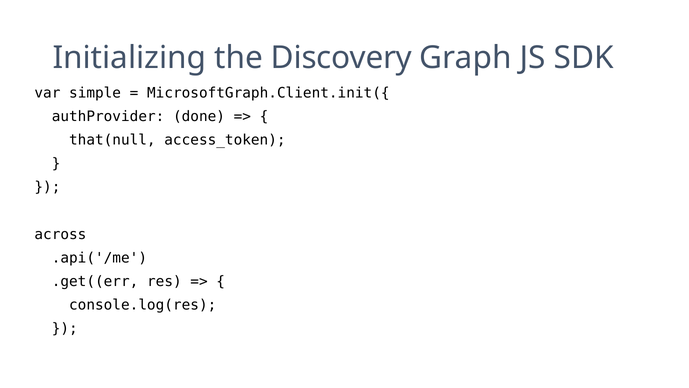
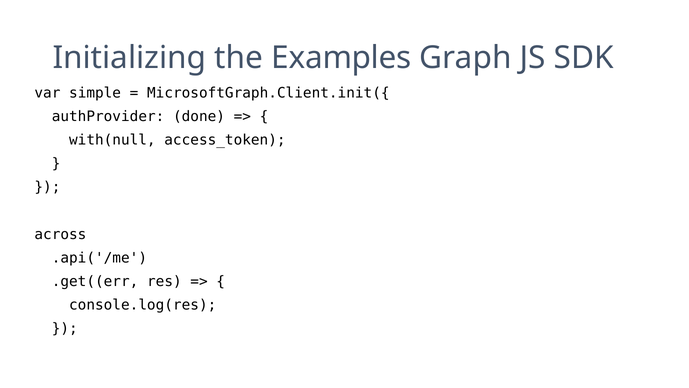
Discovery: Discovery -> Examples (341, 58)
that(null: that(null -> with(null (112, 140)
